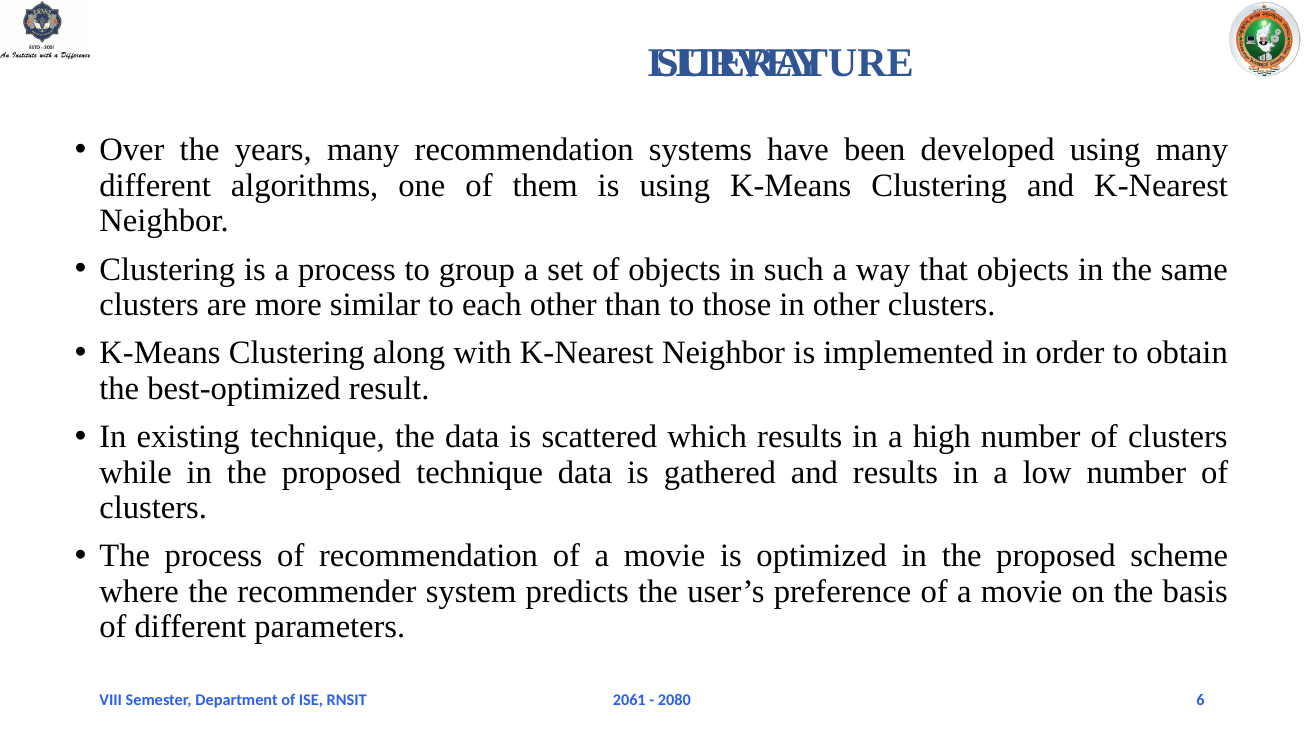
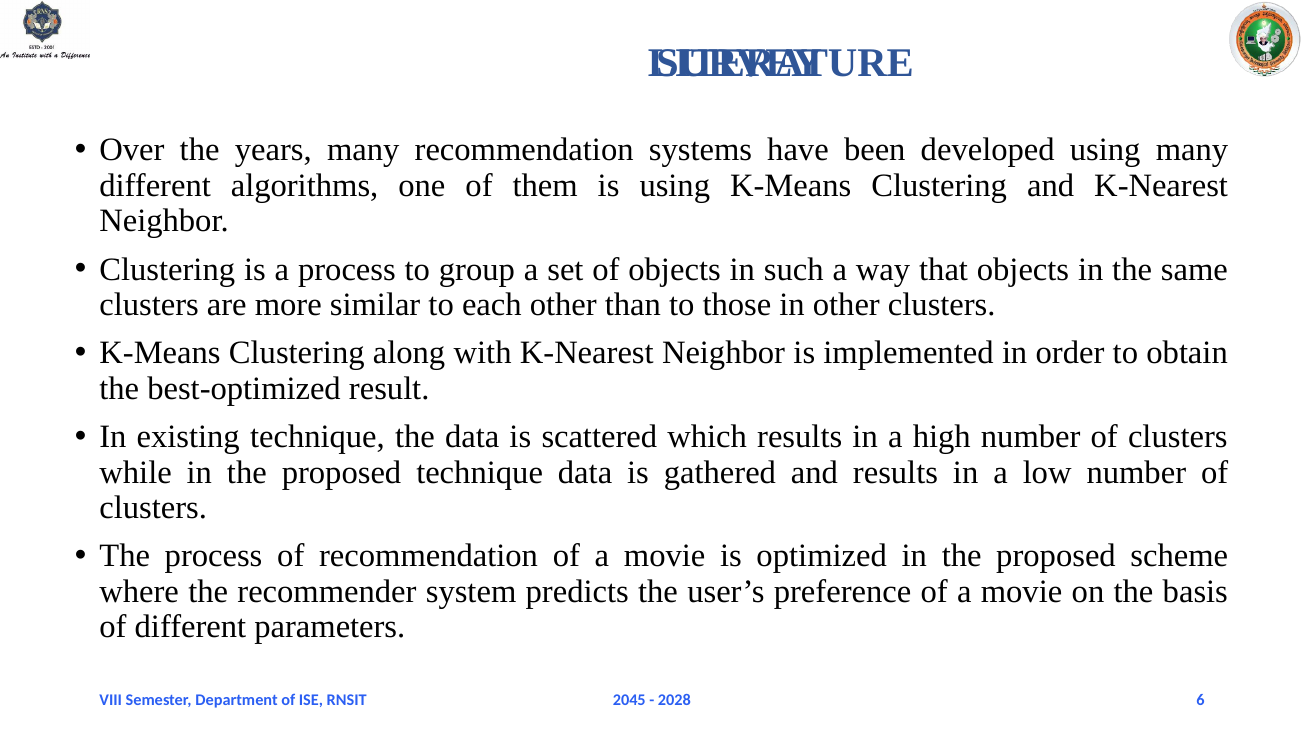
2061: 2061 -> 2045 (629, 700)
2080: 2080 -> 2028 (674, 700)
